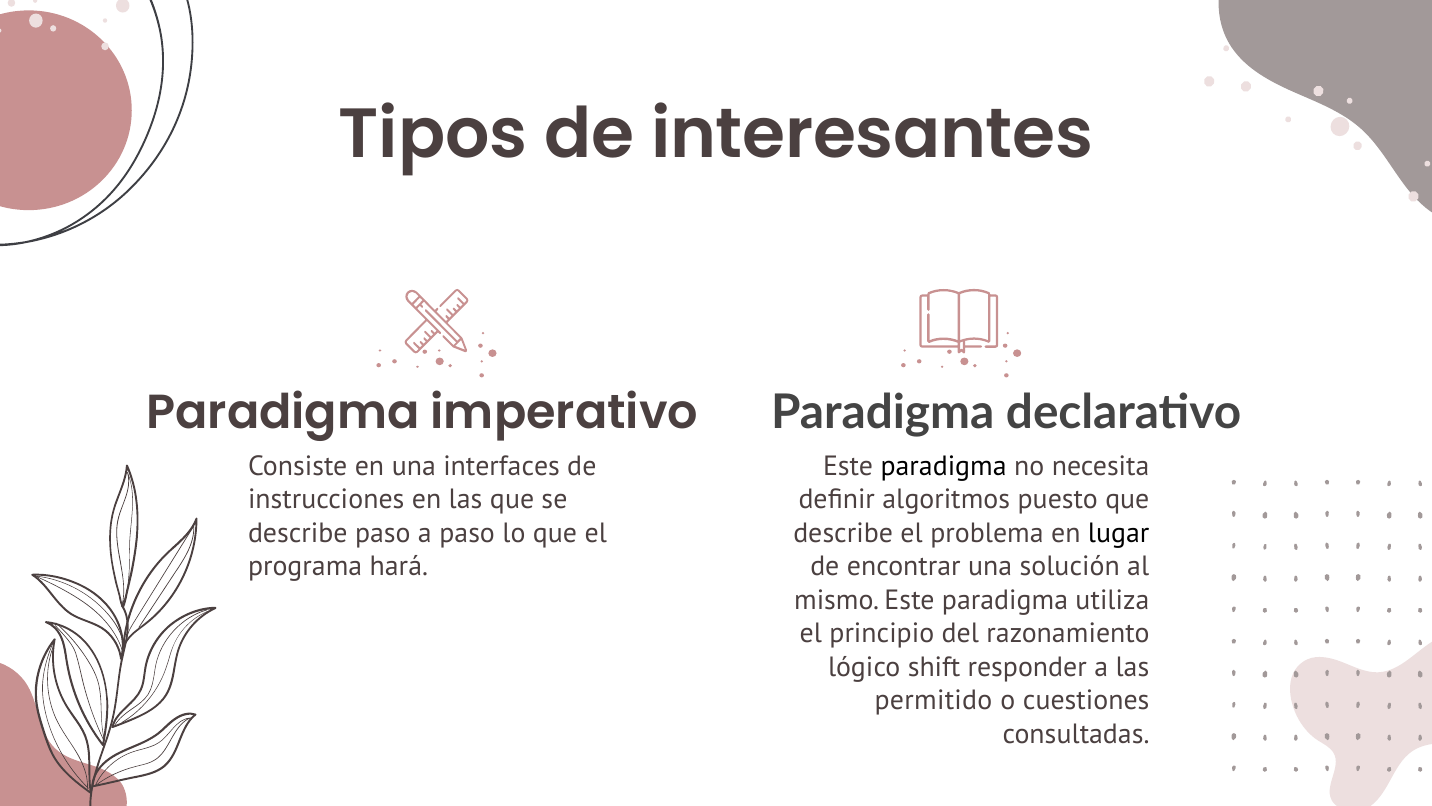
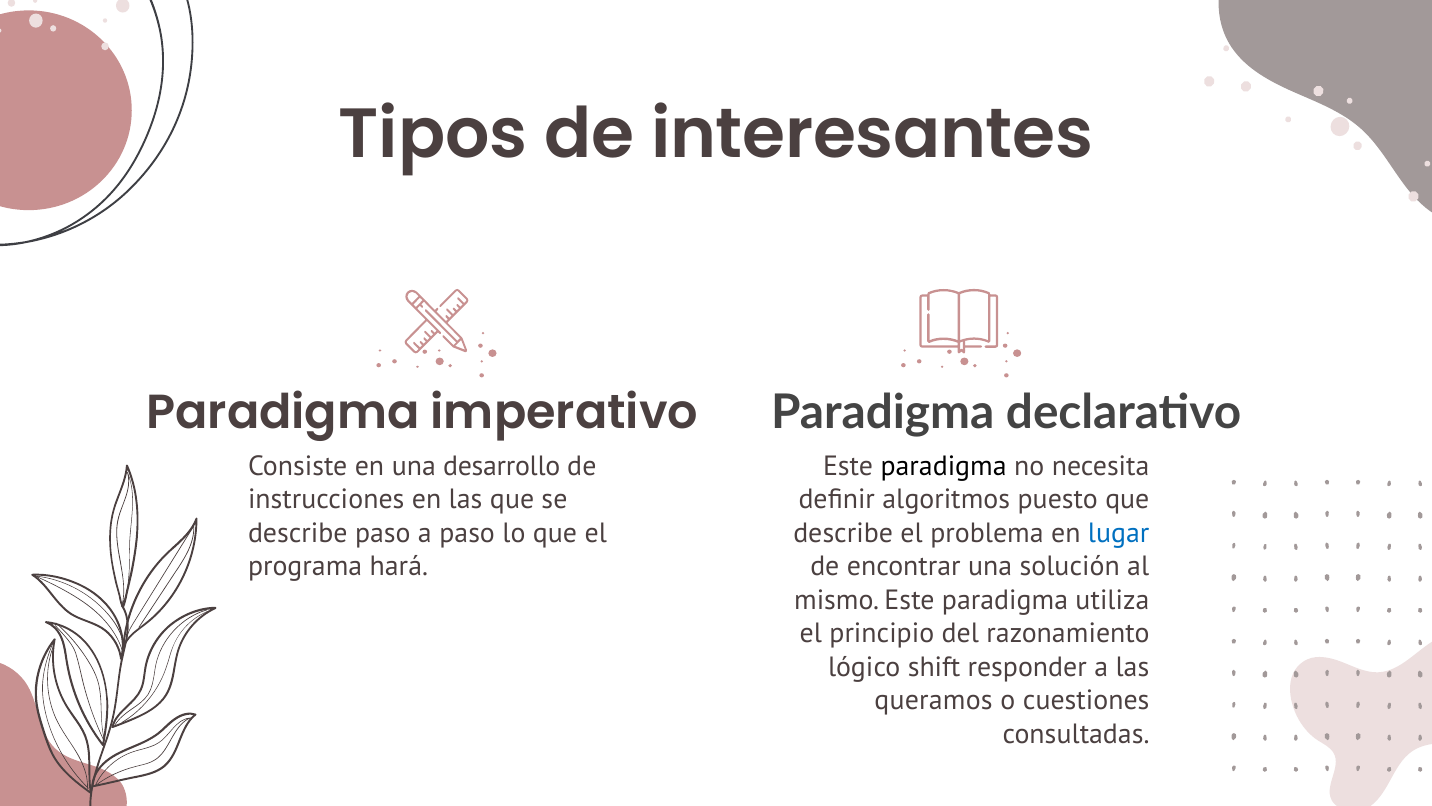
interfaces: interfaces -> desarrollo (502, 466)
lugar colour: black -> blue (1119, 533)
permitido: permitido -> queramos (934, 700)
